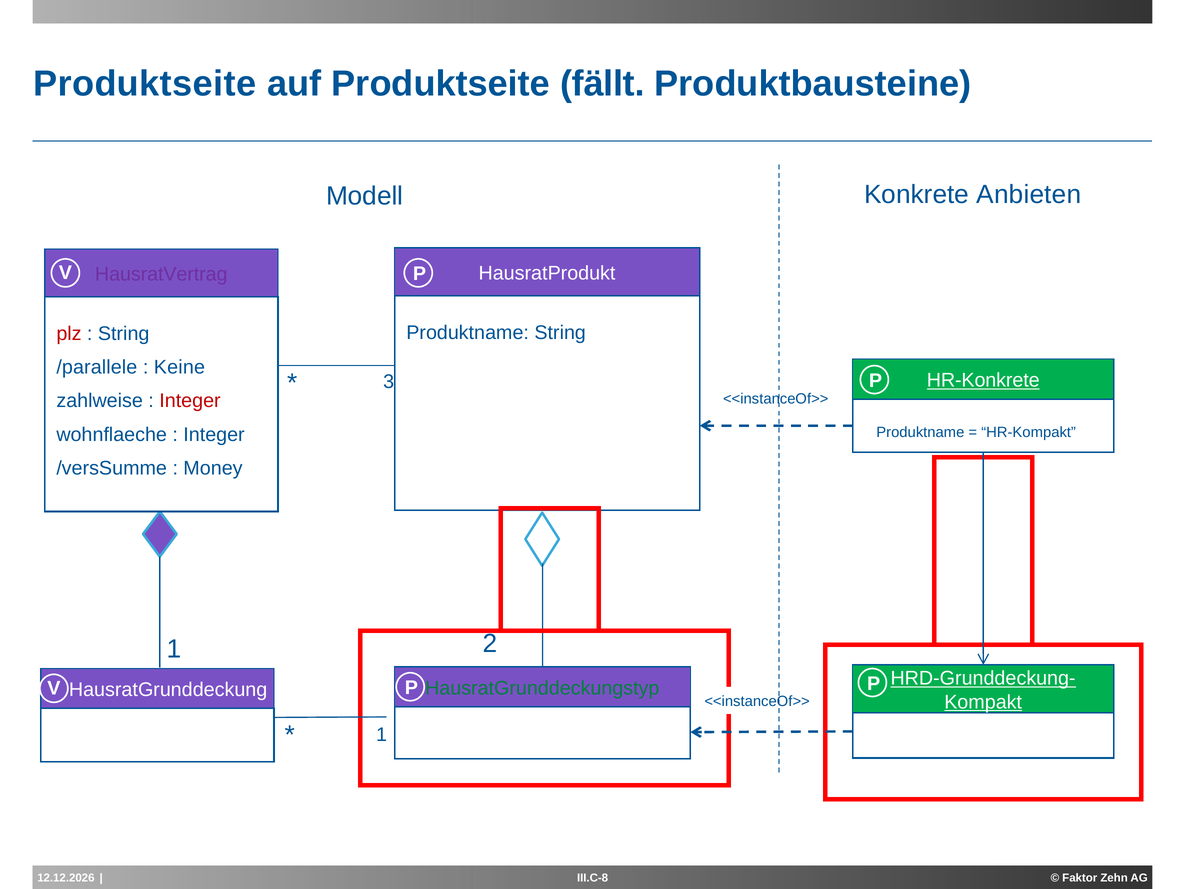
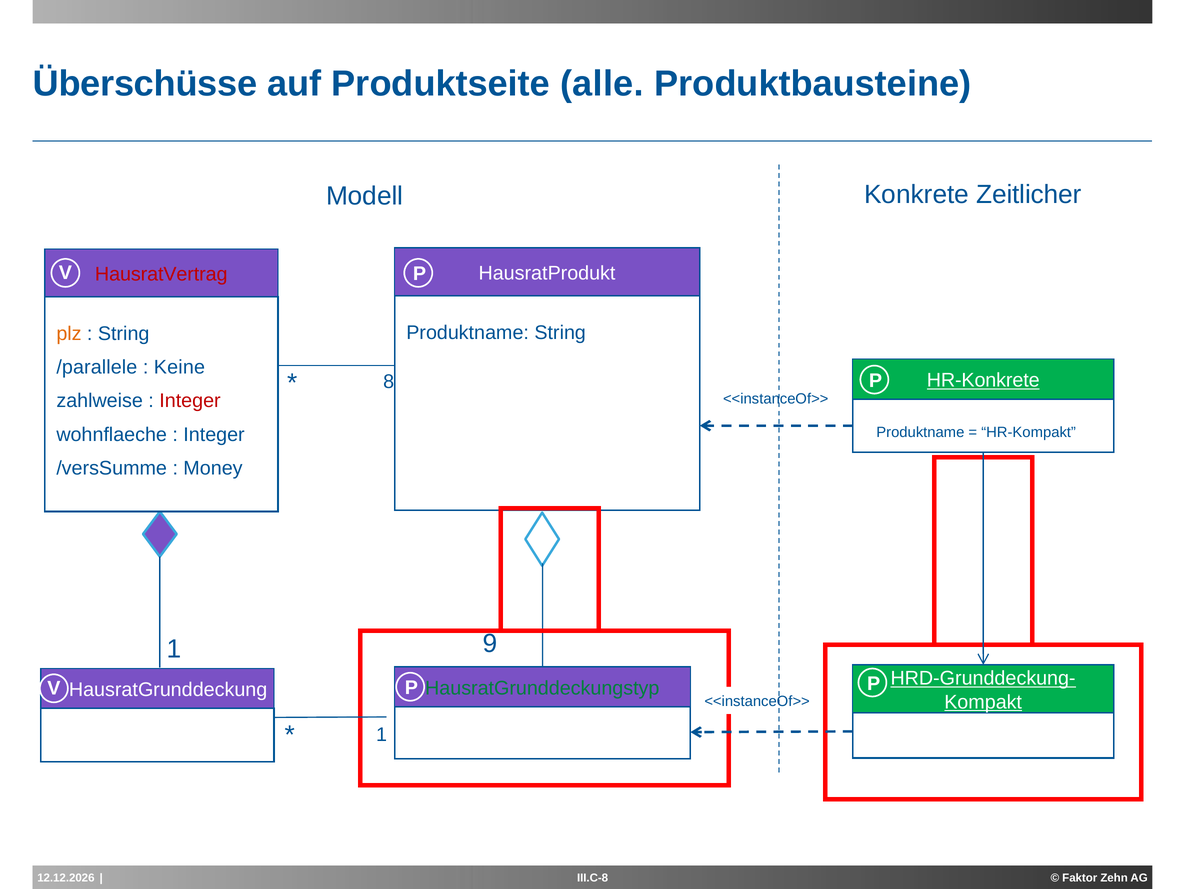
Produktseite: Produktseite -> Überschüsse (145, 84)
fällt: fällt -> alle (602, 84)
Anbieten: Anbieten -> Zeitlicher (1029, 194)
HausratVertrag colour: purple -> red (161, 274)
plz colour: red -> orange (69, 334)
3: 3 -> 8 (389, 382)
2: 2 -> 9 (490, 643)
